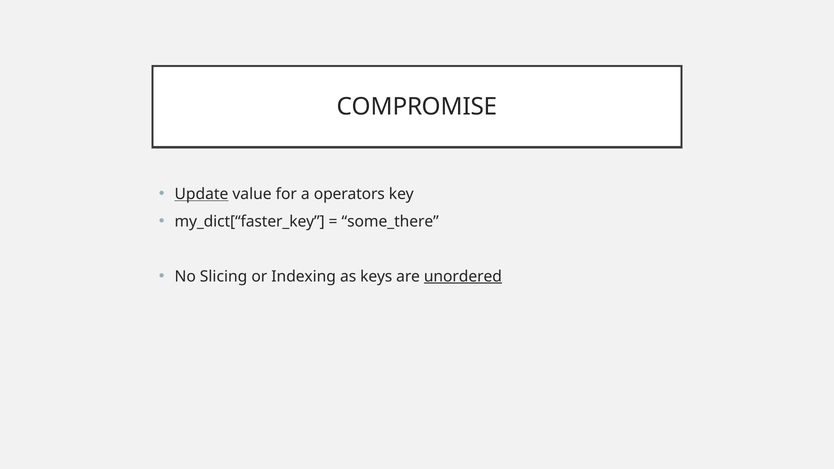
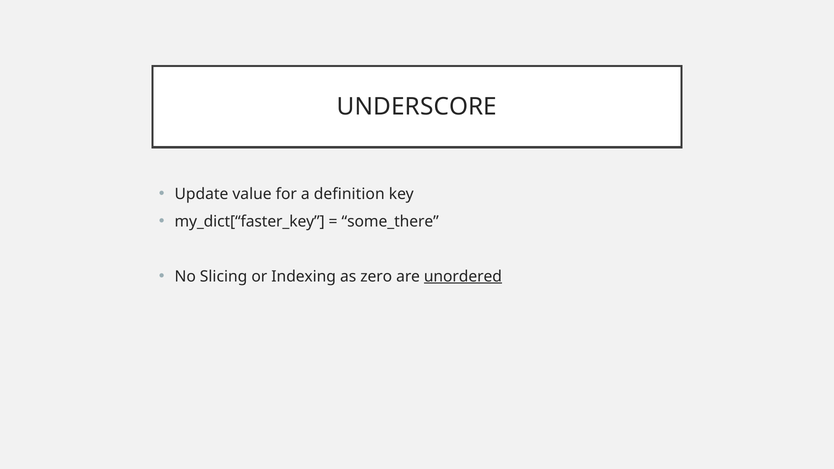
COMPROMISE: COMPROMISE -> UNDERSCORE (417, 107)
Update underline: present -> none (201, 194)
operators: operators -> definition (349, 194)
keys: keys -> zero (376, 276)
